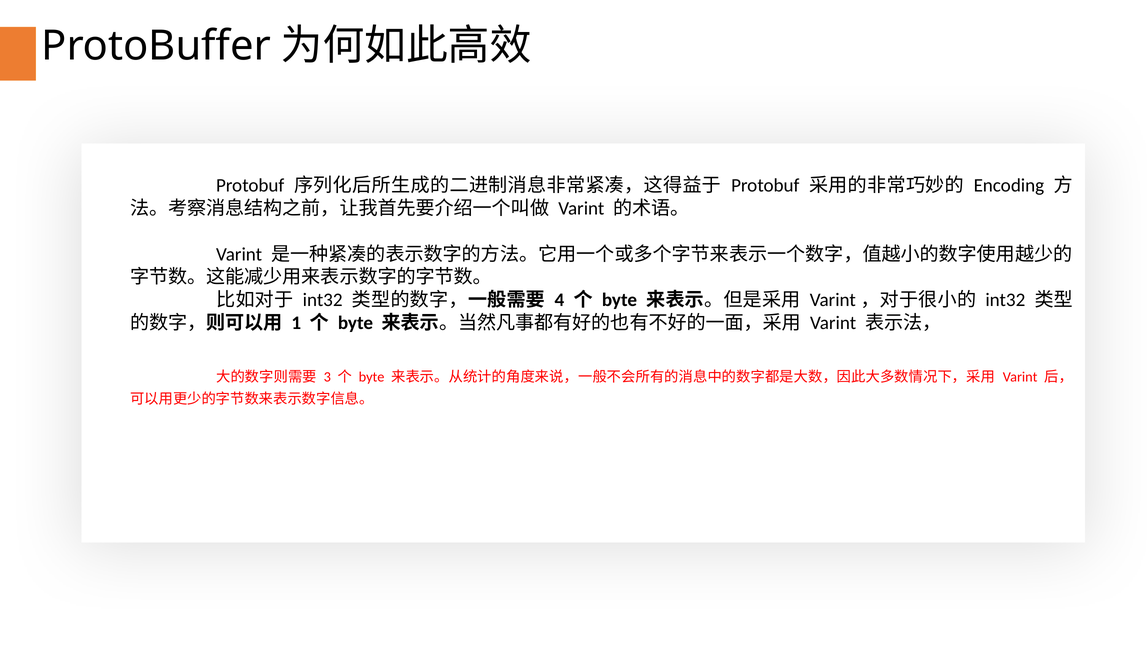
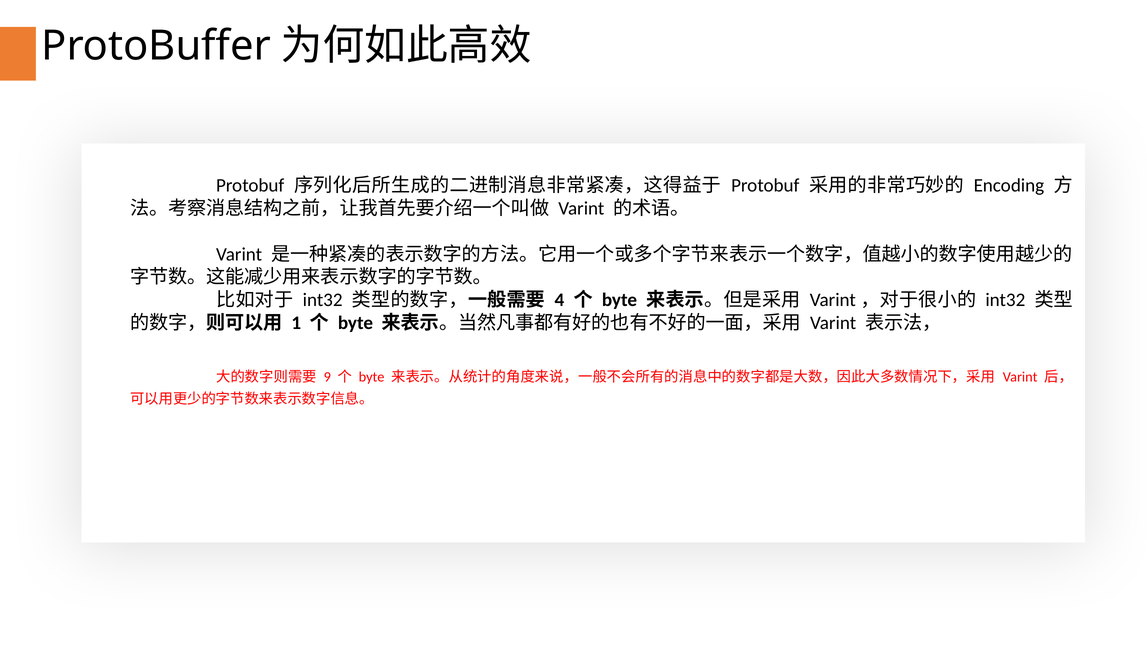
3: 3 -> 9 (327, 377)
